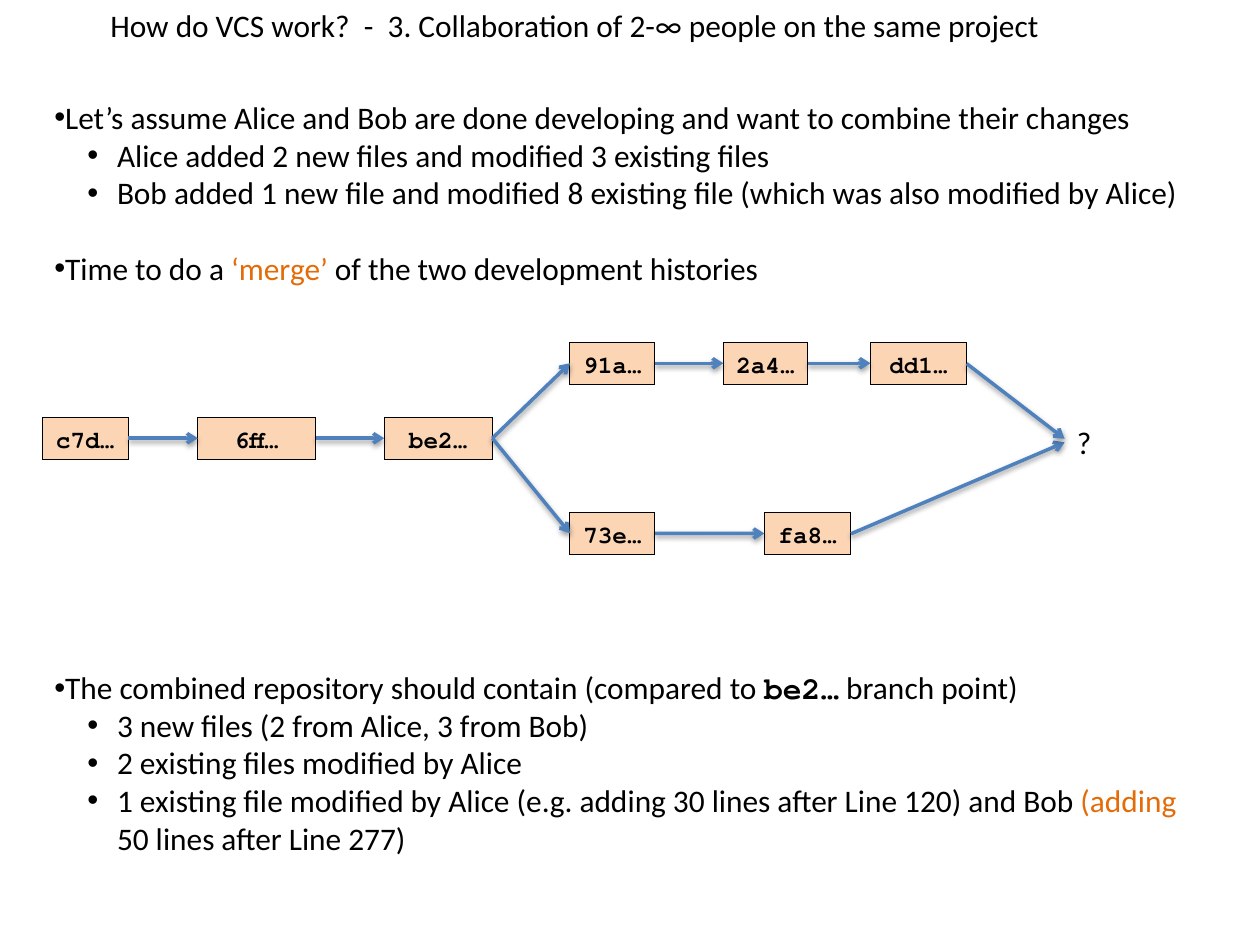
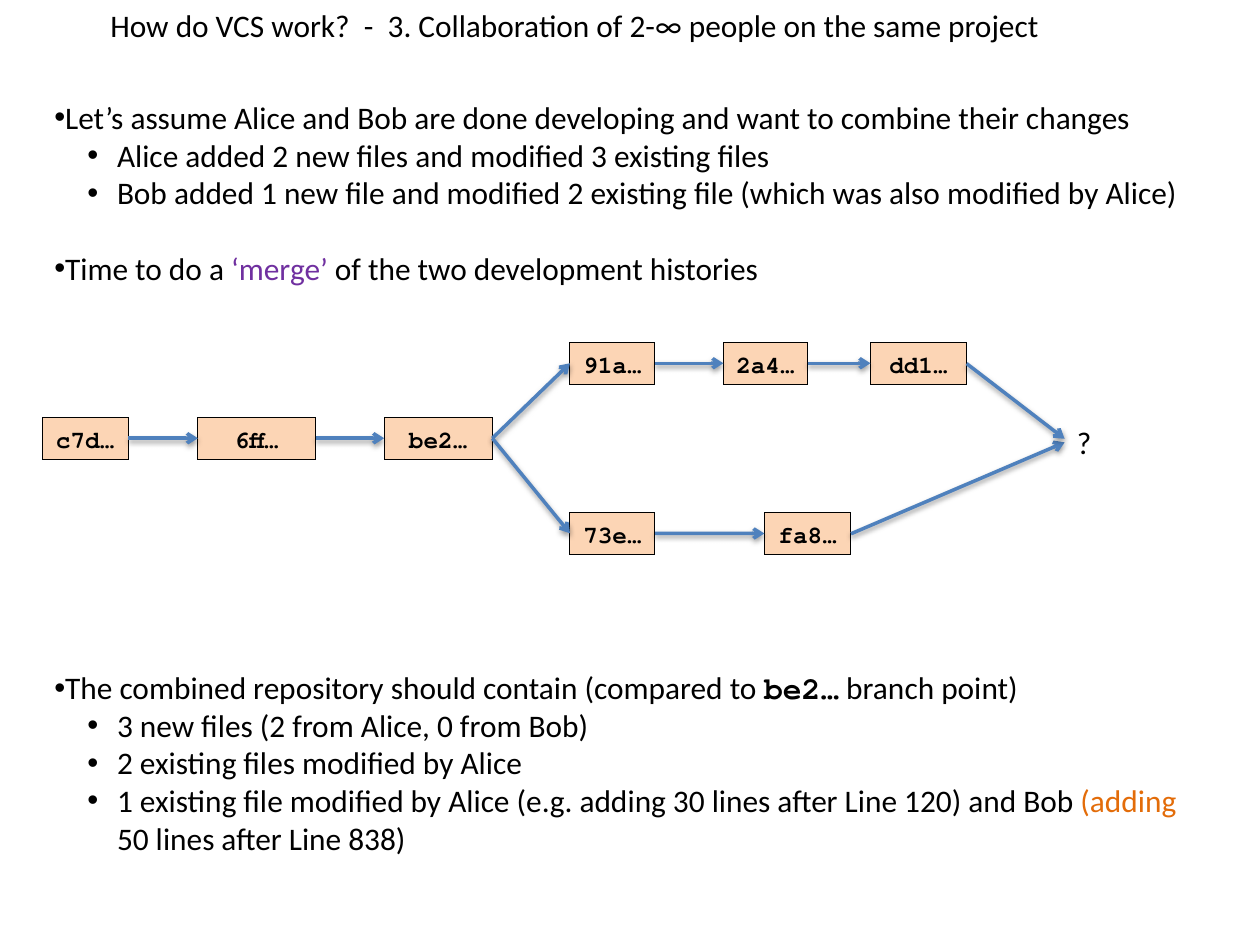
modified 8: 8 -> 2 (575, 194)
merge colour: orange -> purple (280, 270)
Alice 3: 3 -> 0 (445, 727)
277: 277 -> 838 (377, 839)
